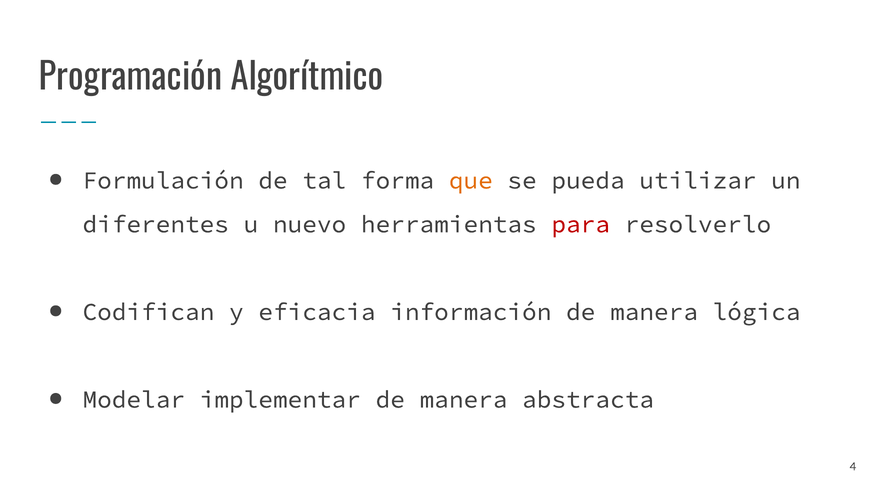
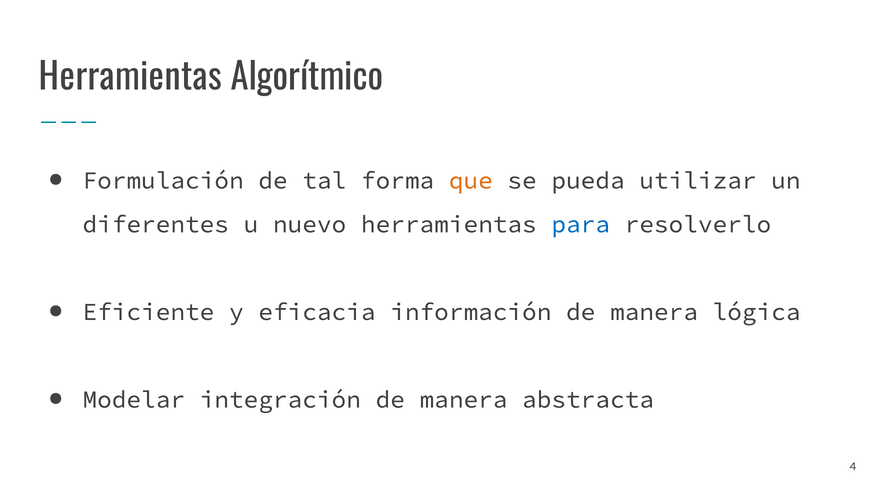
Programación: Programación -> Herramientas (130, 78)
para colour: red -> blue (581, 224)
Codifican: Codifican -> Eficiente (148, 312)
implementar: implementar -> integración (280, 400)
